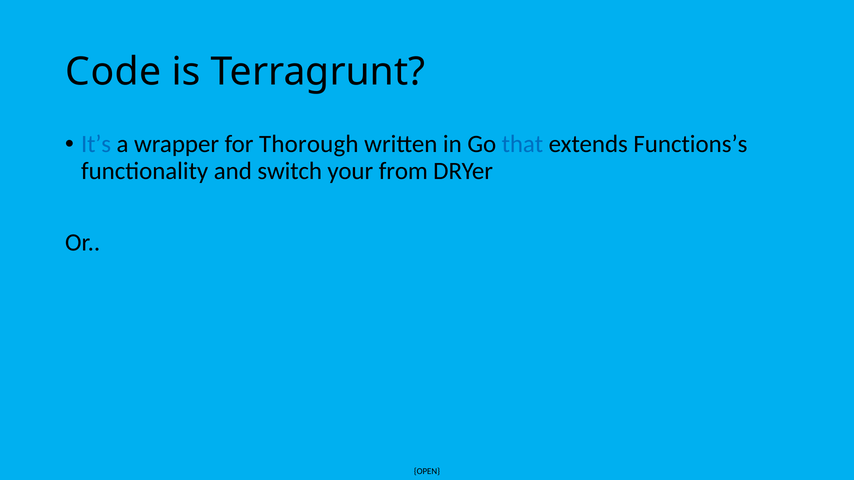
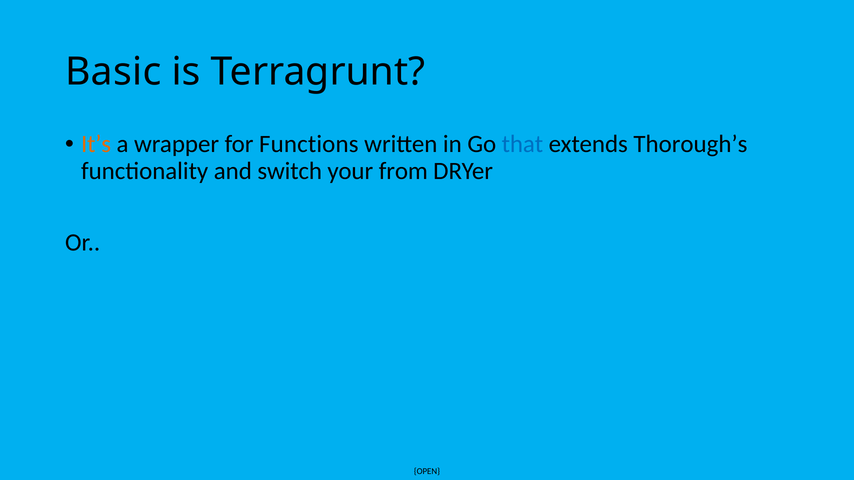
Code: Code -> Basic (113, 72)
It’s colour: blue -> orange (96, 144)
Thorough: Thorough -> Functions (309, 144)
Functions’s: Functions’s -> Thorough’s (690, 144)
